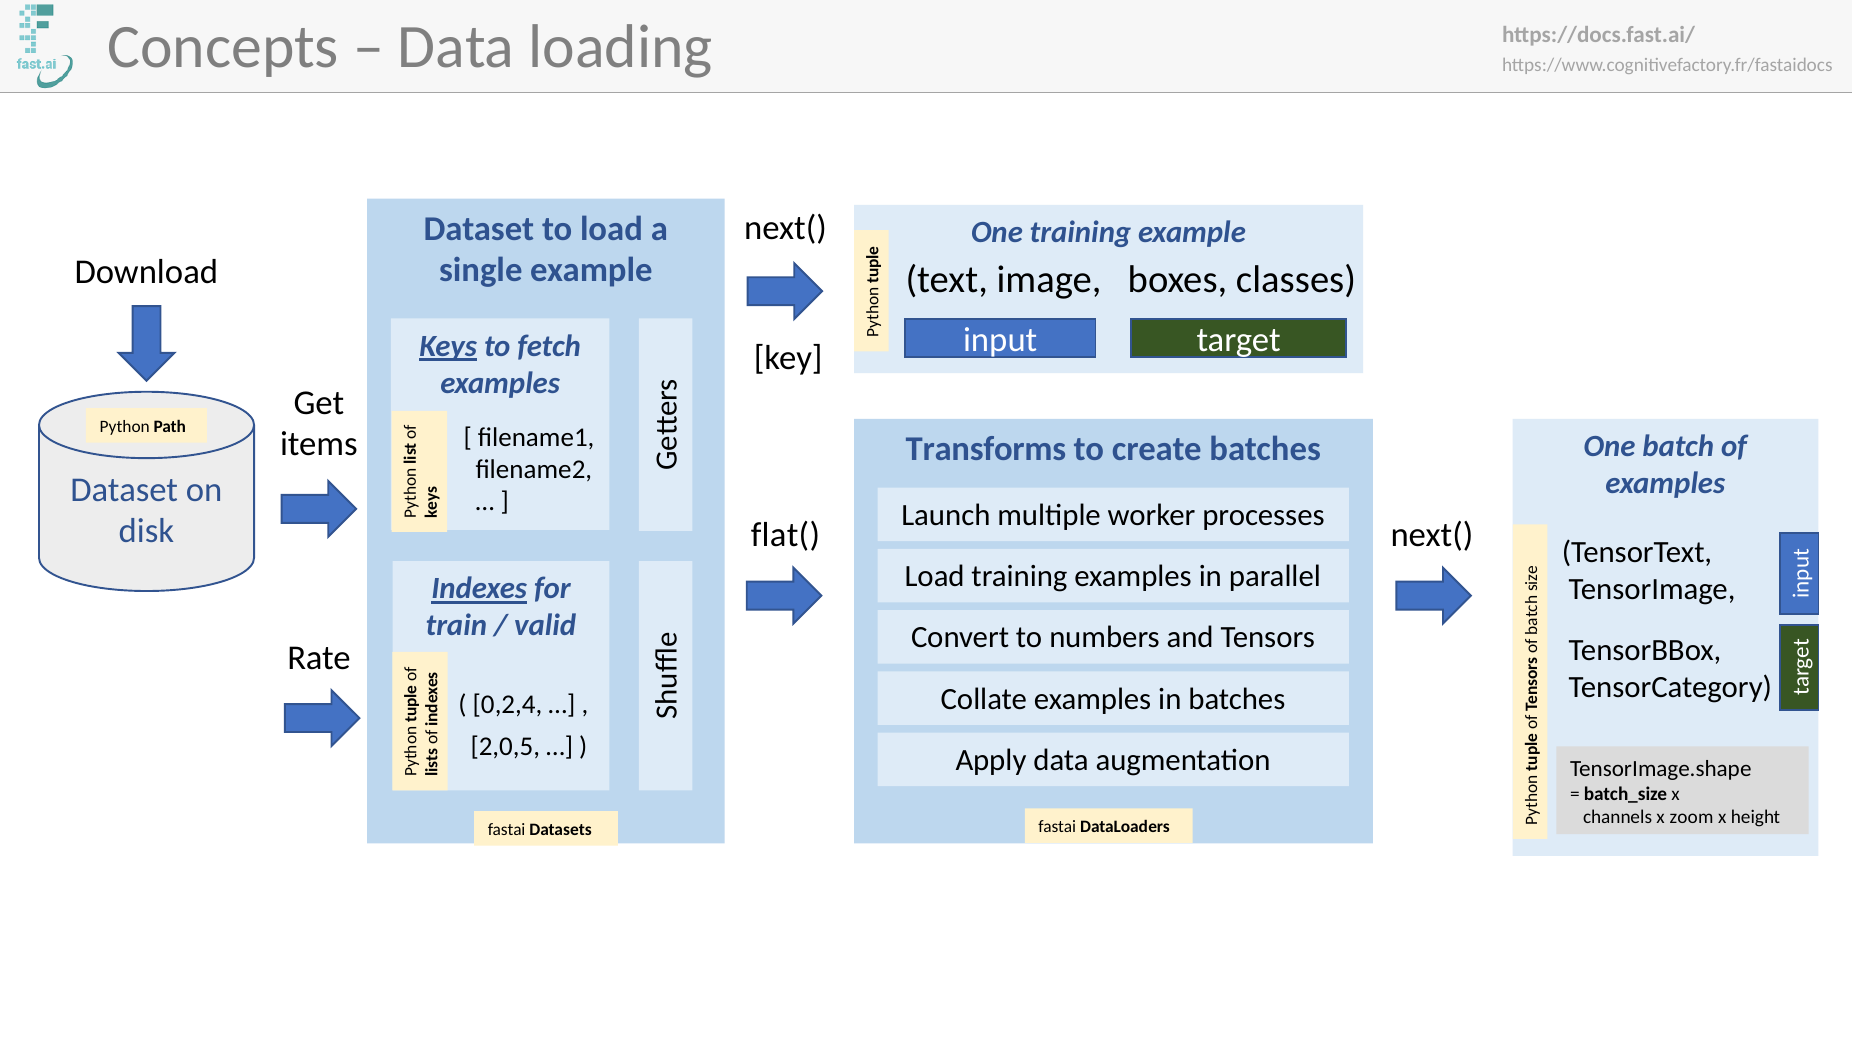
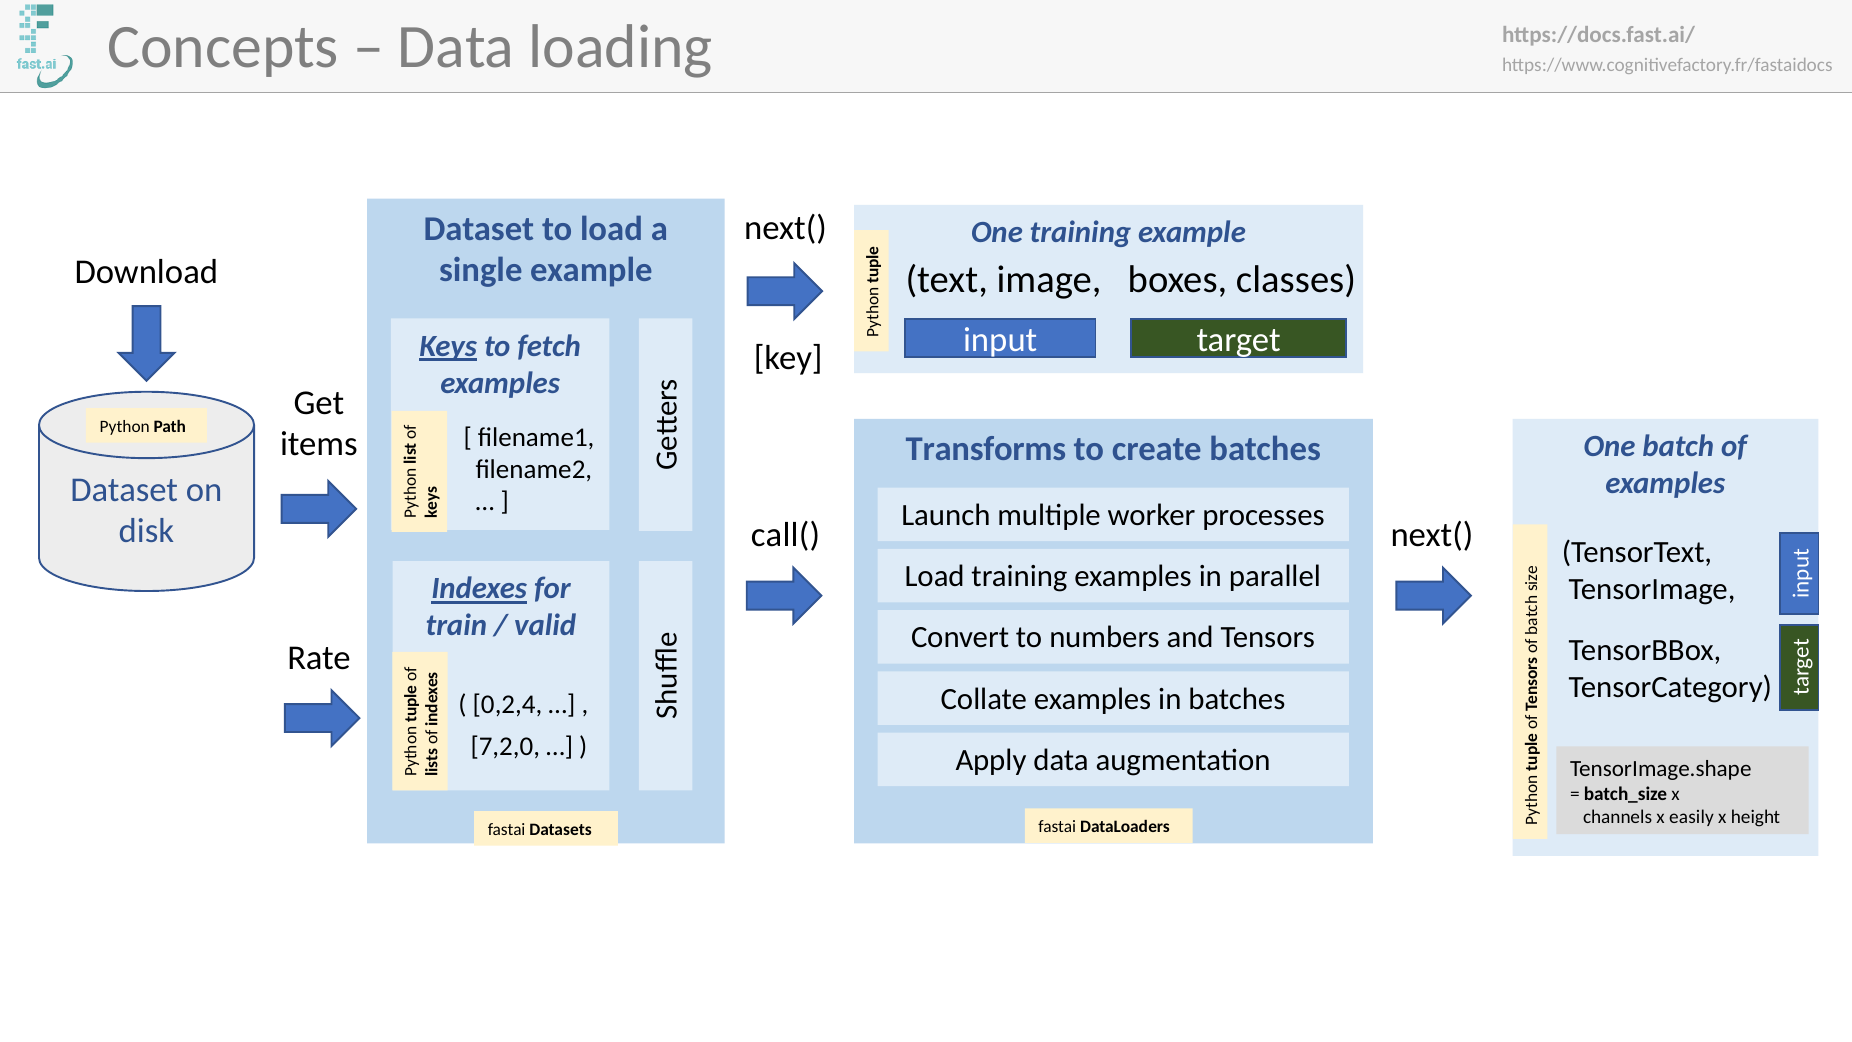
flat(: flat( -> call( (785, 535)
2,0,5: 2,0,5 -> 7,2,0 (505, 746)
zoom: zoom -> easily (1692, 817)
